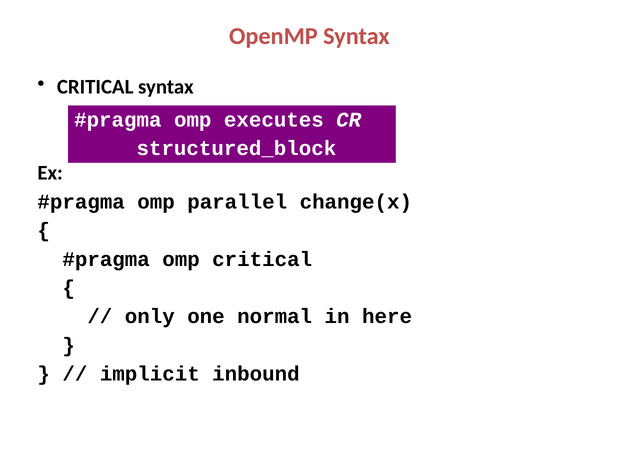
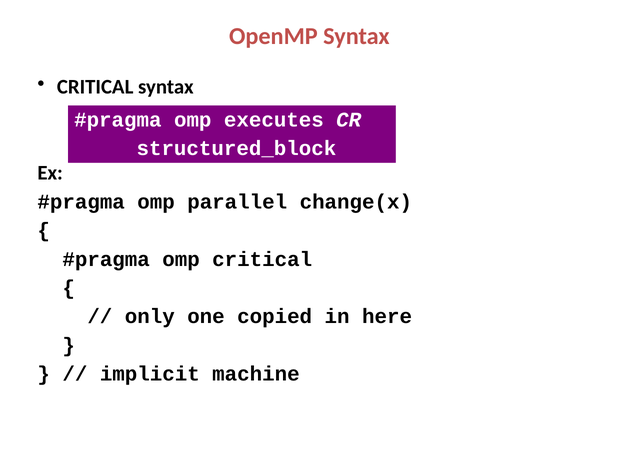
normal: normal -> copied (275, 317)
inbound: inbound -> machine (256, 374)
